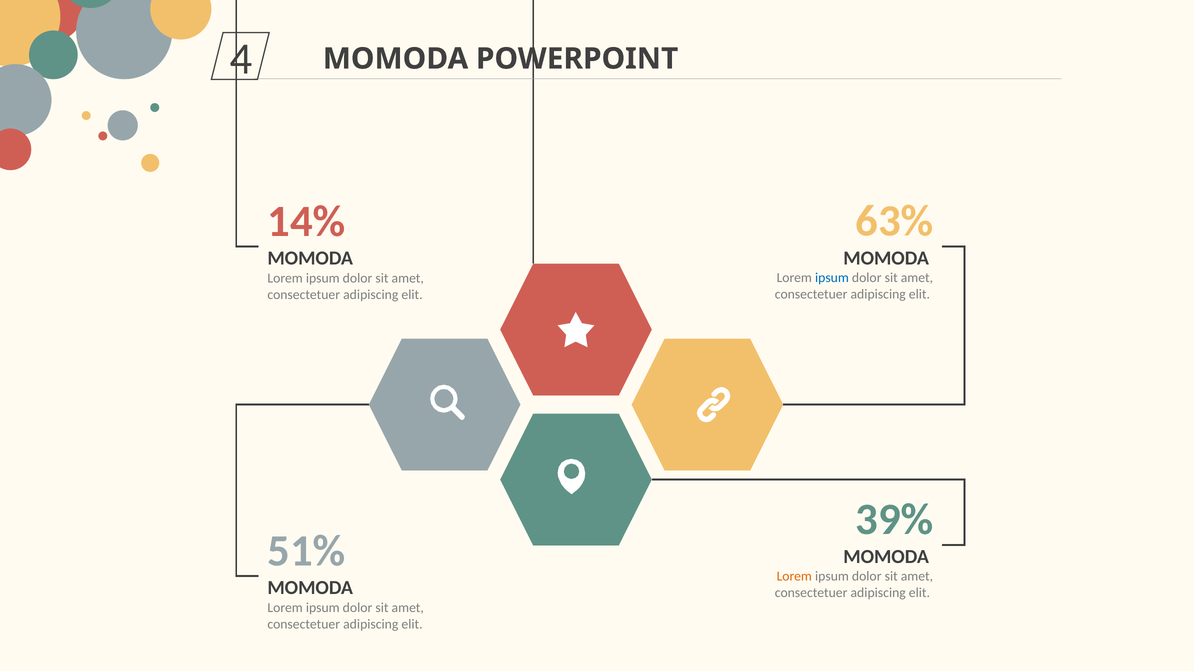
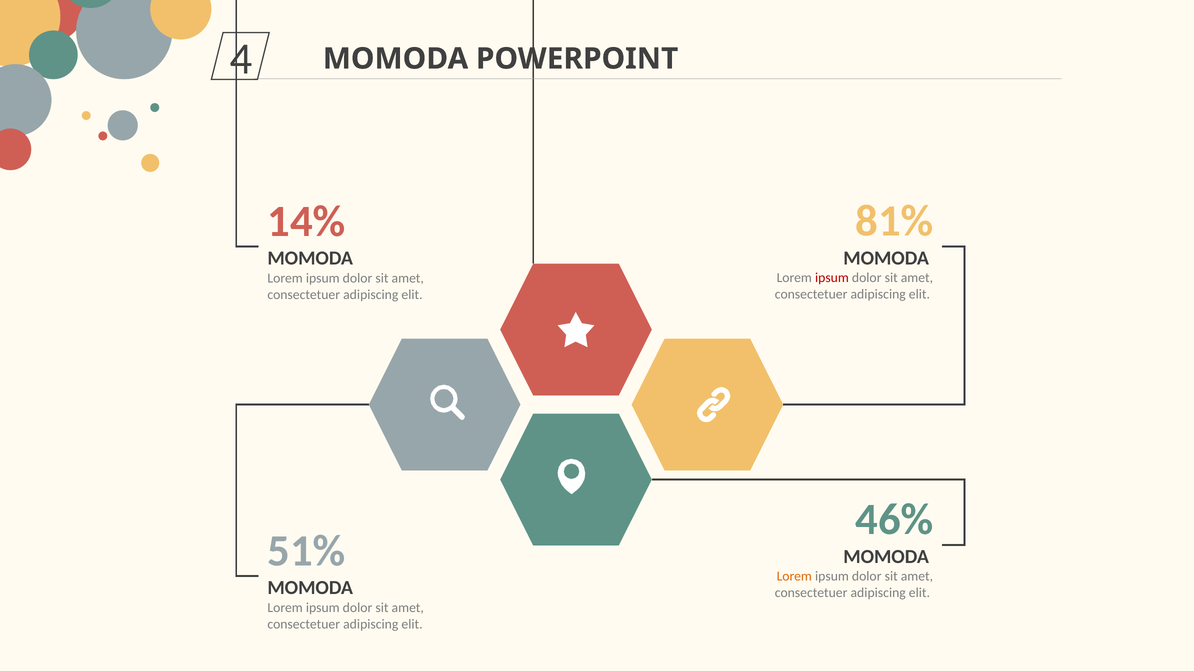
63%: 63% -> 81% (894, 221)
ipsum colour: blue -> red (832, 278)
39%: 39% -> 46% (894, 520)
